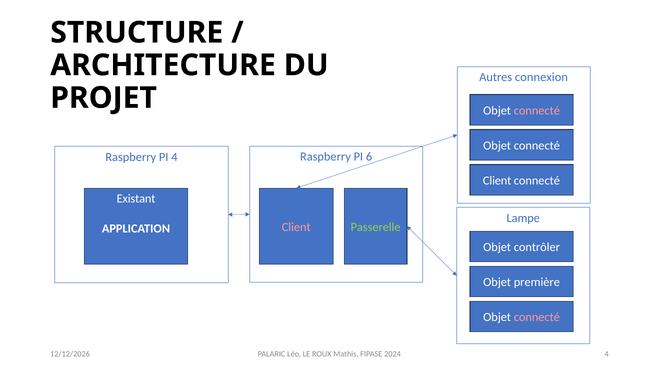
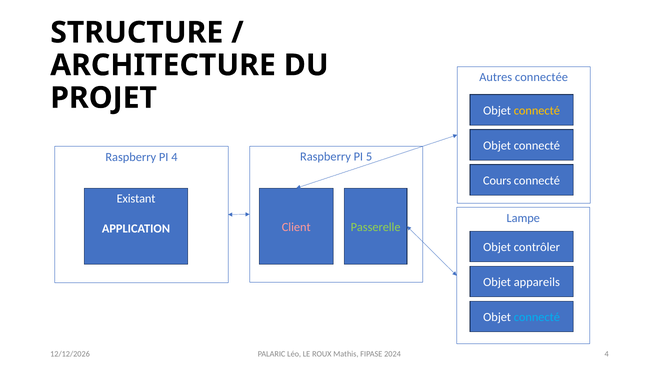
connexion: connexion -> connectée (541, 77)
connecté colour: pink -> yellow (537, 111)
6: 6 -> 5 (369, 157)
Client: Client -> Cours (497, 181)
première: première -> appareils (537, 282)
connecté colour: pink -> light blue (537, 317)
